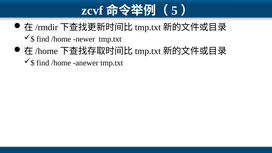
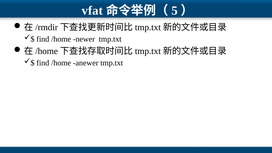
zcvf: zcvf -> vfat (92, 11)
